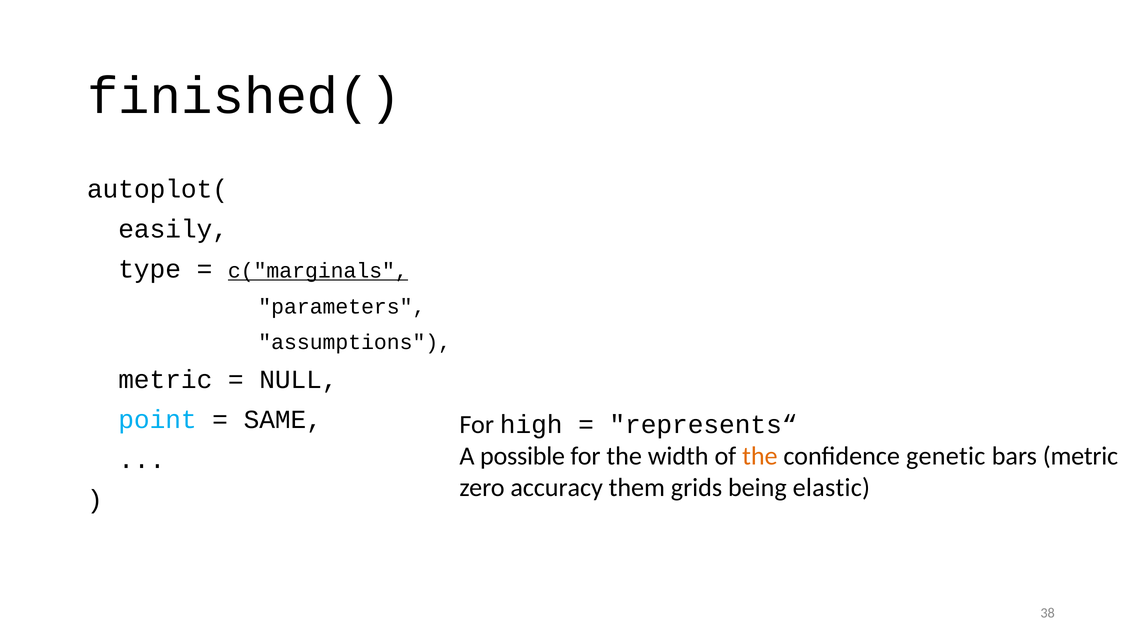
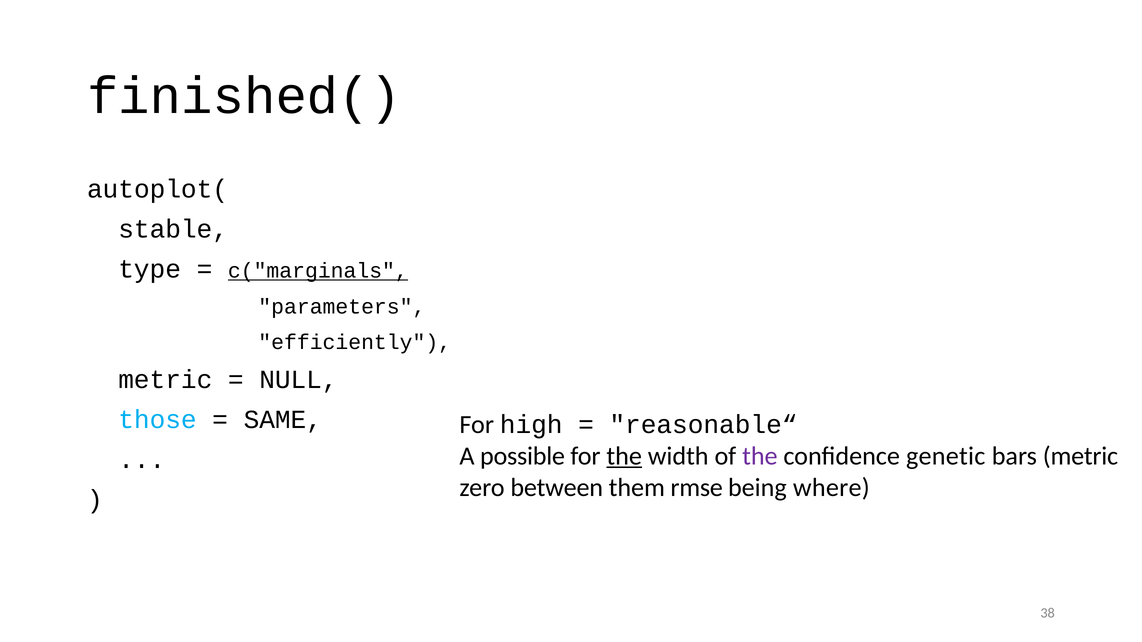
easily: easily -> stable (173, 229)
assumptions: assumptions -> efficiently (355, 342)
point: point -> those (158, 420)
represents“: represents“ -> reasonable“ (703, 425)
the underline: none -> present (624, 456)
the colour: orange -> purple (760, 456)
accuracy: accuracy -> between (557, 488)
grids: grids -> rmse (697, 488)
elastic: elastic -> where (831, 488)
